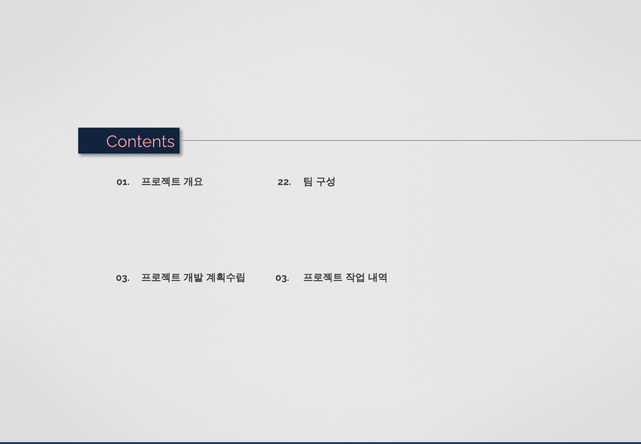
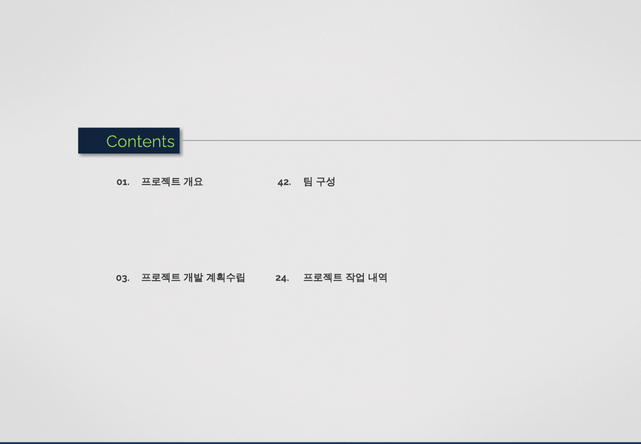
Contents colour: pink -> light green (140, 142)
22: 22 -> 42 (284, 182)
03: 03 -> 24 (282, 277)
